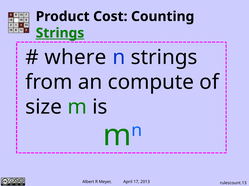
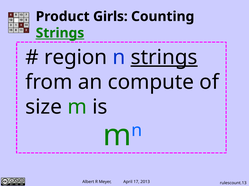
Cost: Cost -> Girls (110, 17)
where: where -> region (76, 57)
strings underline: none -> present (164, 57)
